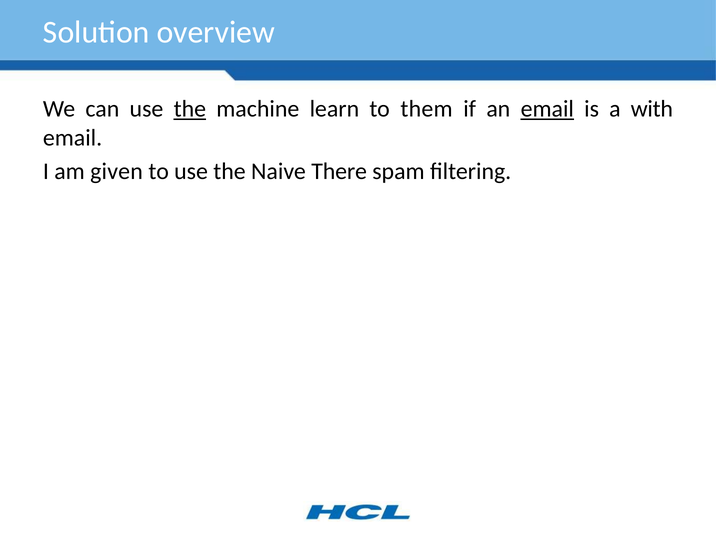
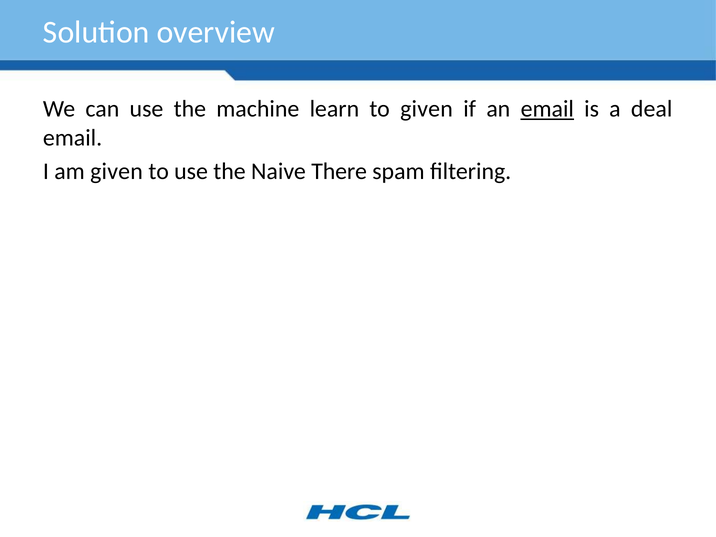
the underline: present -> none (190, 109)
to them: them -> given (427, 109)
with: with -> deal (652, 109)
